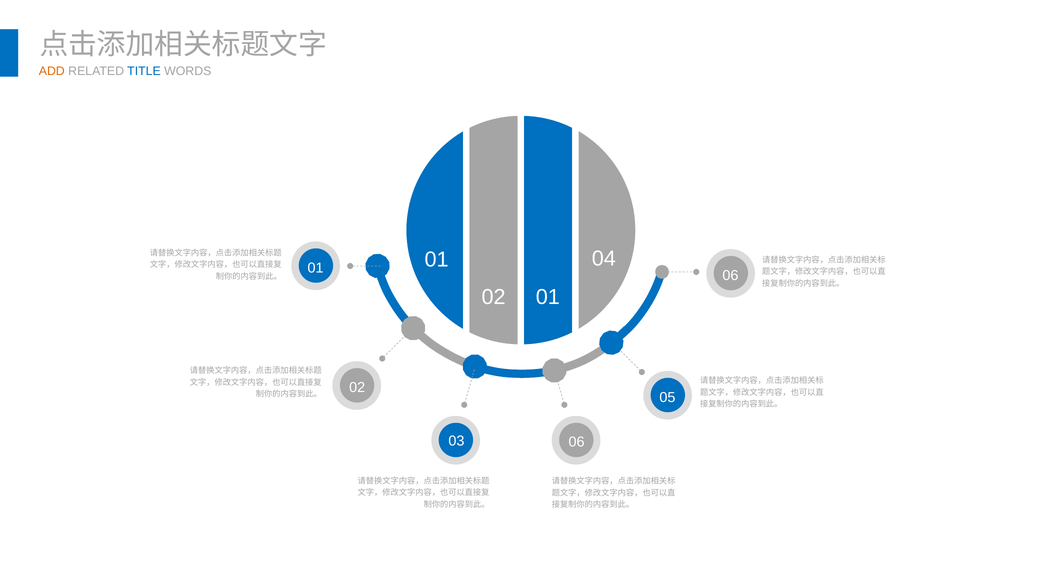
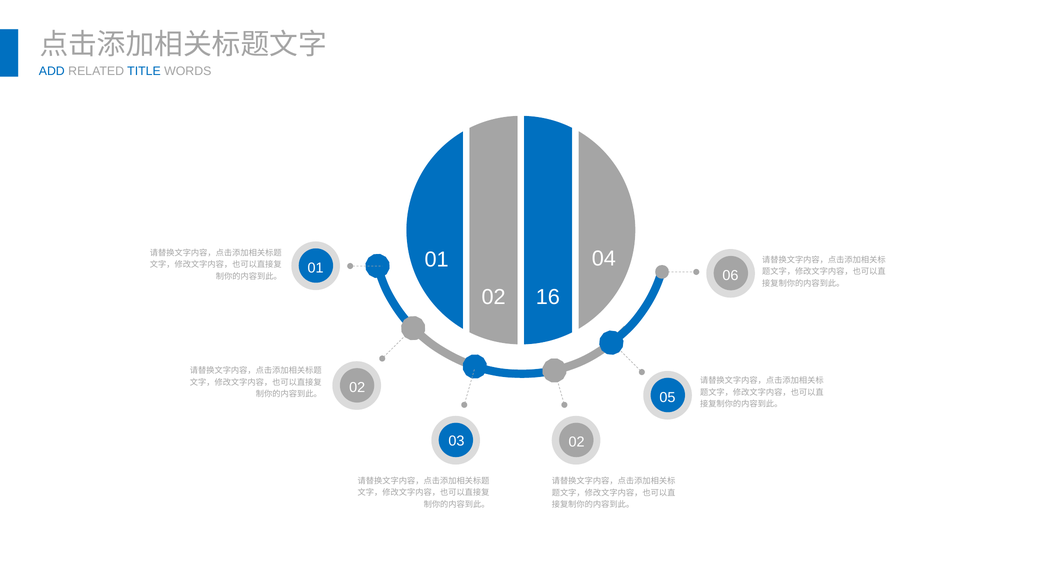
ADD colour: orange -> blue (52, 71)
02 01: 01 -> 16 (548, 297)
03 06: 06 -> 02 (577, 442)
